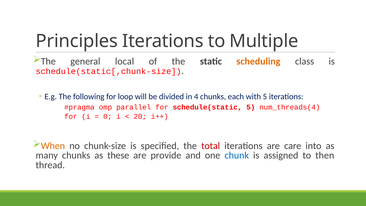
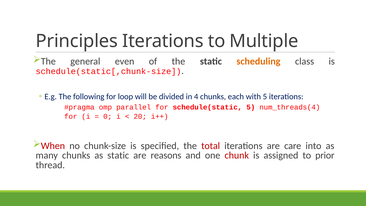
local: local -> even (125, 61)
When colour: orange -> red (53, 146)
as these: these -> static (118, 155)
provide: provide -> reasons (166, 155)
chunk colour: blue -> red (237, 155)
then: then -> prior (325, 155)
